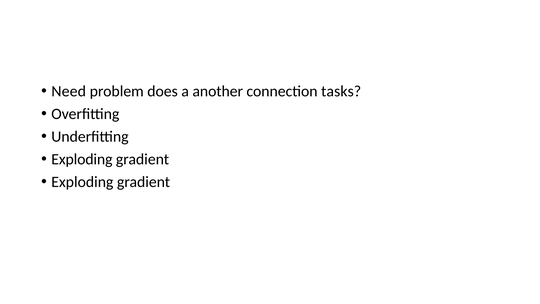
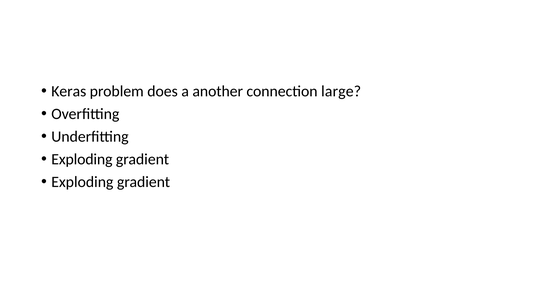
Need: Need -> Keras (69, 91)
tasks: tasks -> large (341, 91)
